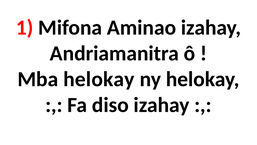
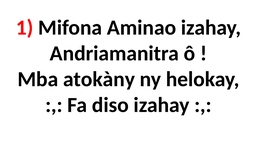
Mba helokay: helokay -> atokàny (99, 79)
